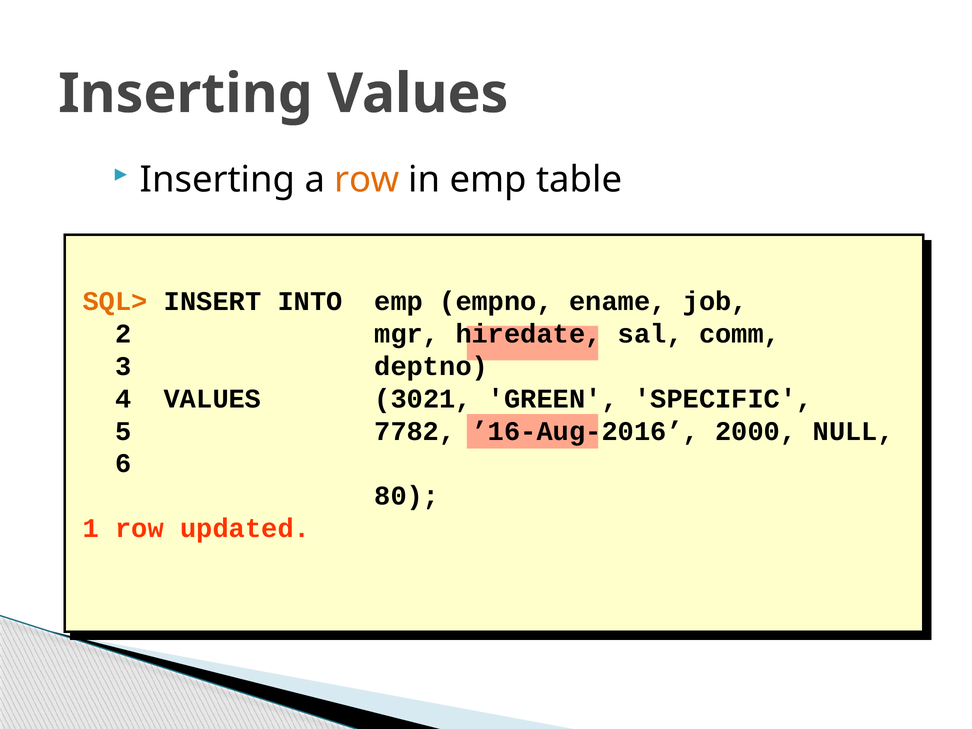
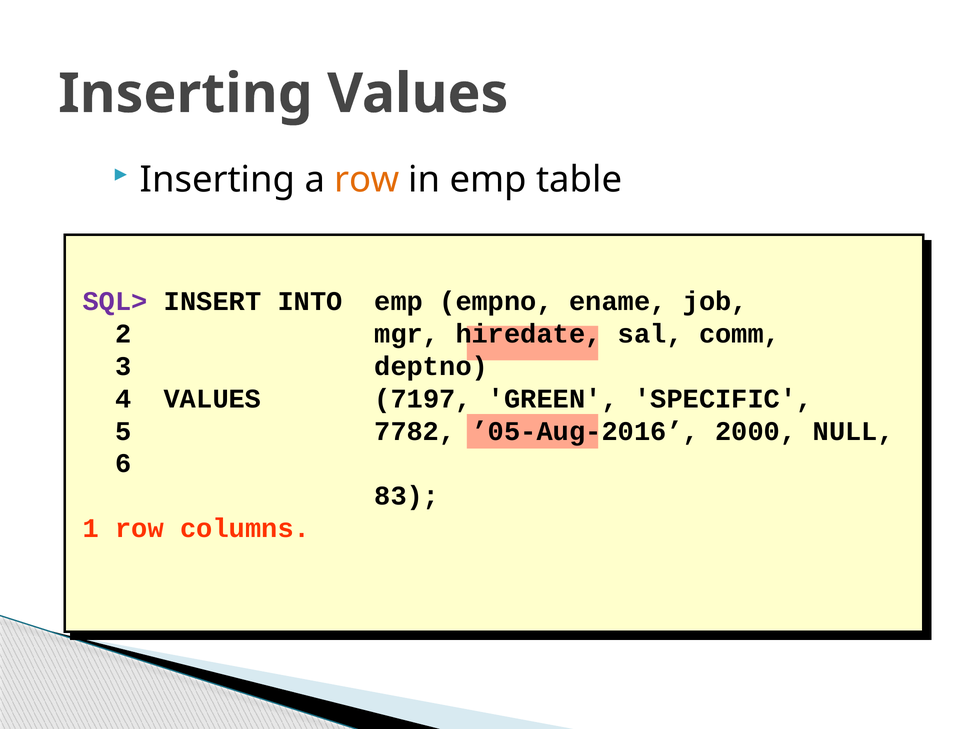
SQL> colour: orange -> purple (115, 302)
3021: 3021 -> 7197 (423, 399)
’16-Aug-2016: ’16-Aug-2016 -> ’05-Aug-2016 (585, 431)
80: 80 -> 83 (407, 496)
updated: updated -> columns (245, 528)
